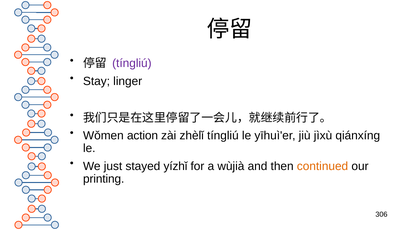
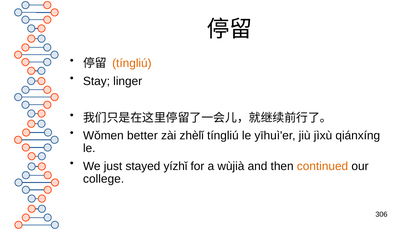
tíngliú colour: purple -> orange (132, 63)
action: action -> better (142, 135)
printing: printing -> college (104, 179)
